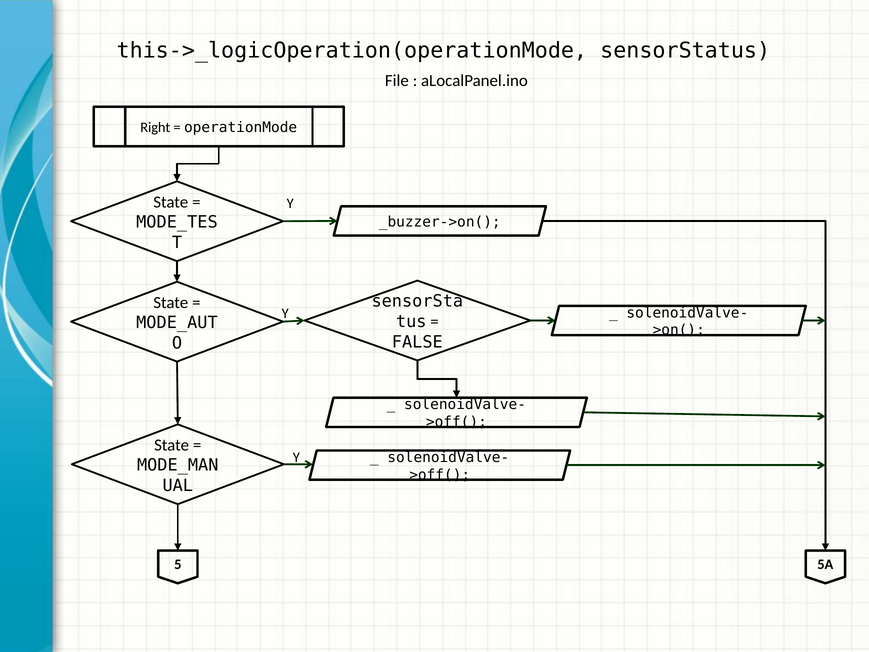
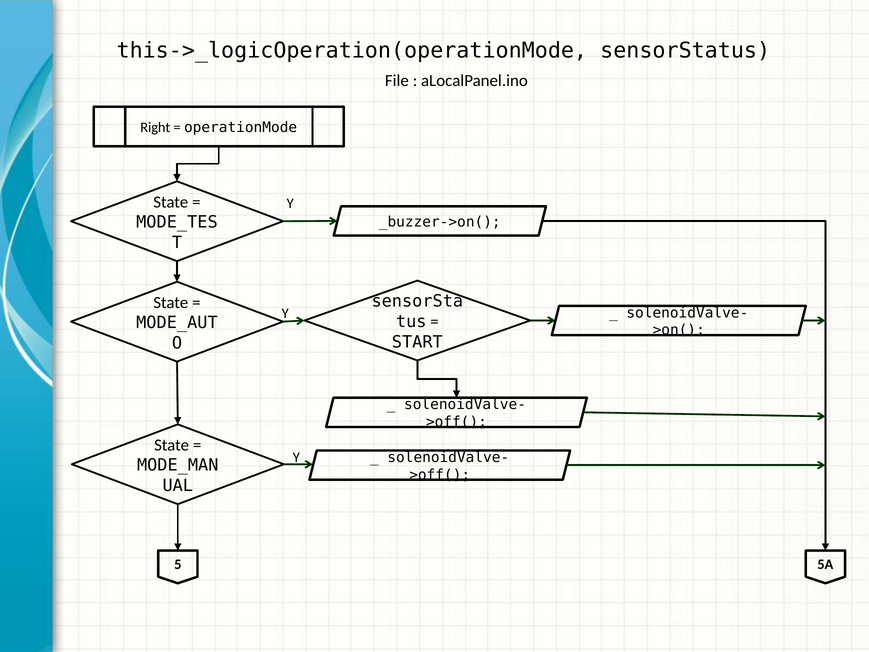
FALSE: FALSE -> START (417, 342)
